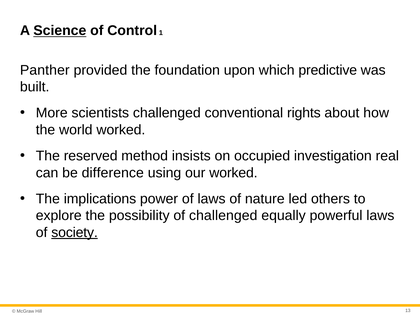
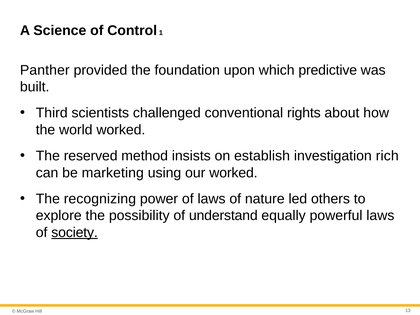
Science underline: present -> none (60, 31)
More: More -> Third (52, 113)
occupied: occupied -> establish (262, 156)
real: real -> rich (387, 156)
difference: difference -> marketing (113, 173)
implications: implications -> recognizing (100, 199)
of challenged: challenged -> understand (223, 216)
